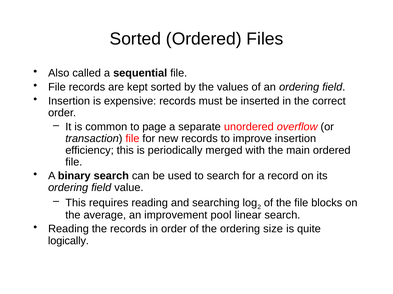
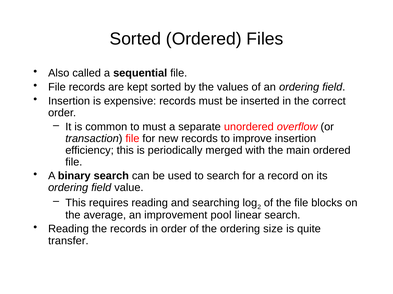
to page: page -> must (154, 127)
logically: logically -> transfer (68, 241)
